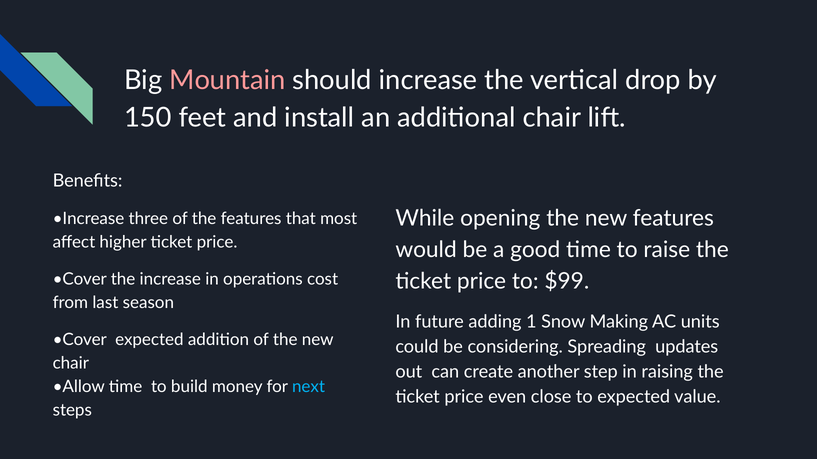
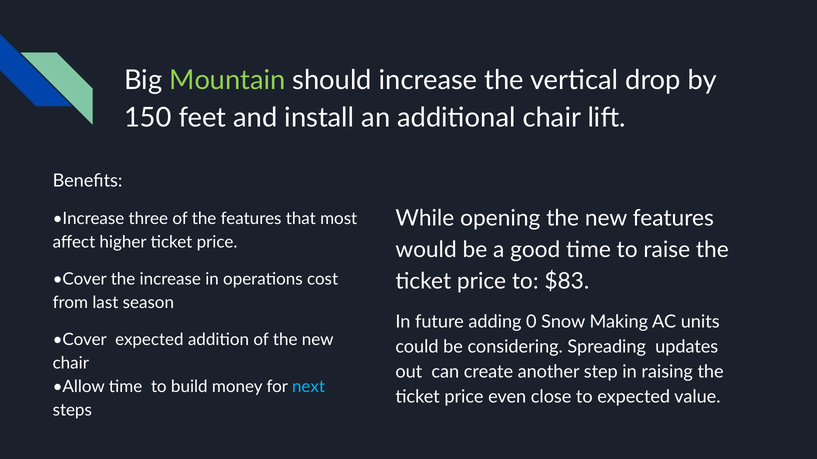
Mountain colour: pink -> light green (227, 80)
$99: $99 -> $83 (567, 281)
1: 1 -> 0 (531, 322)
